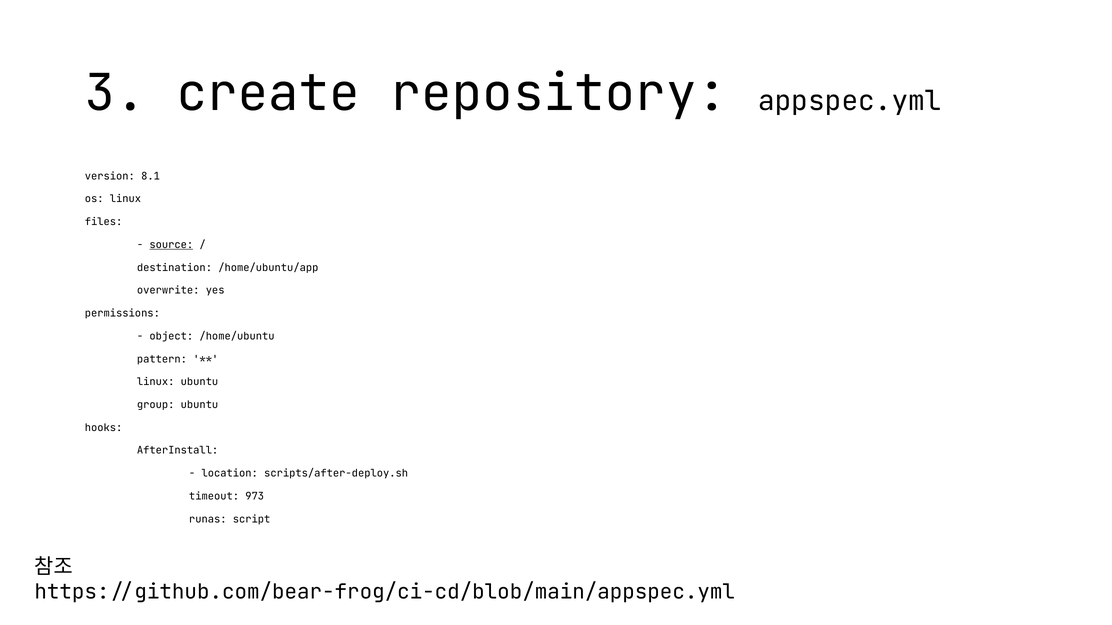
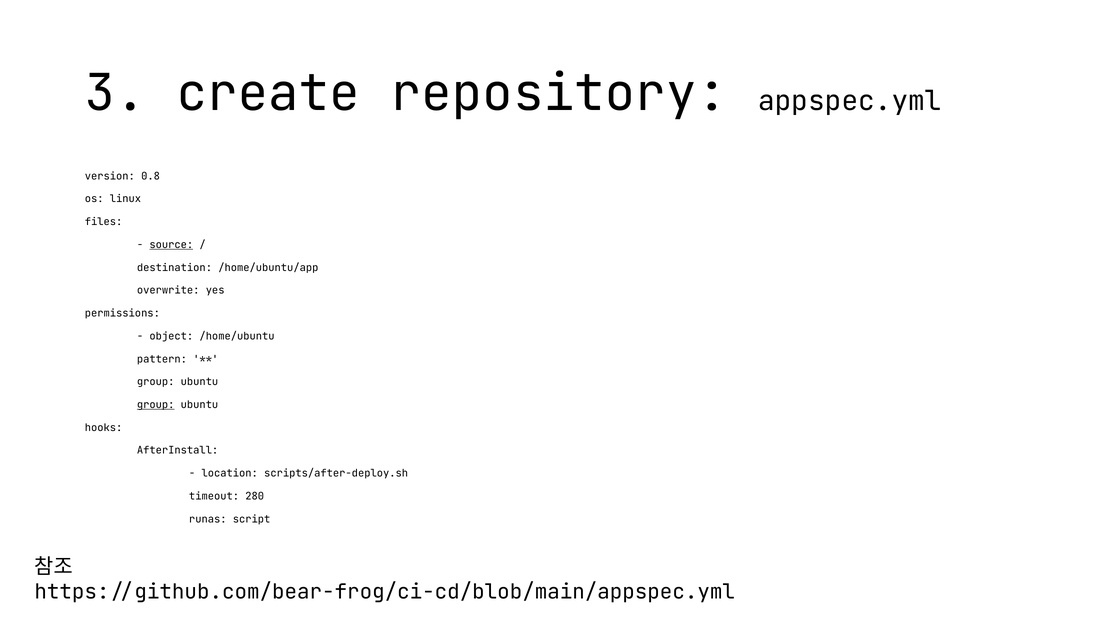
8.1: 8.1 -> 0.8 (151, 176)
linux: linux -> group (156, 382)
group underline: none -> present (156, 405)
973: 973 -> 280 (255, 497)
